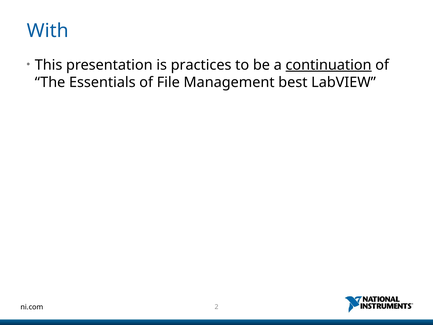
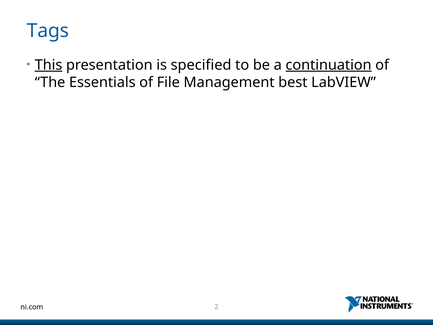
With: With -> Tags (48, 31)
This underline: none -> present (49, 65)
practices: practices -> specified (201, 65)
